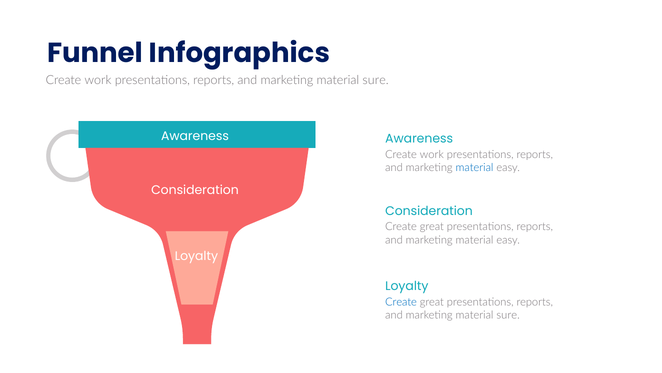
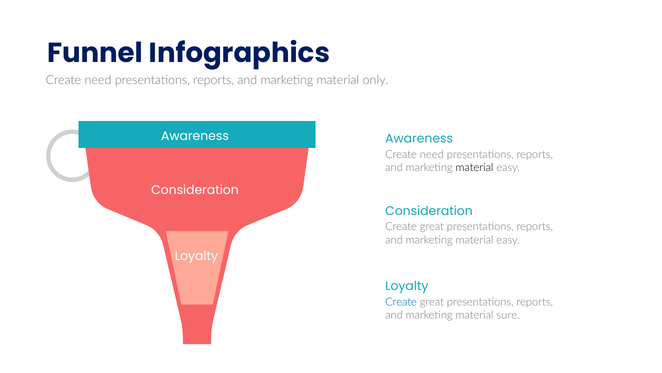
work: work -> need (98, 80)
sure: sure -> only (376, 80)
work: work -> need (432, 154)
material colour: blue -> black (475, 167)
